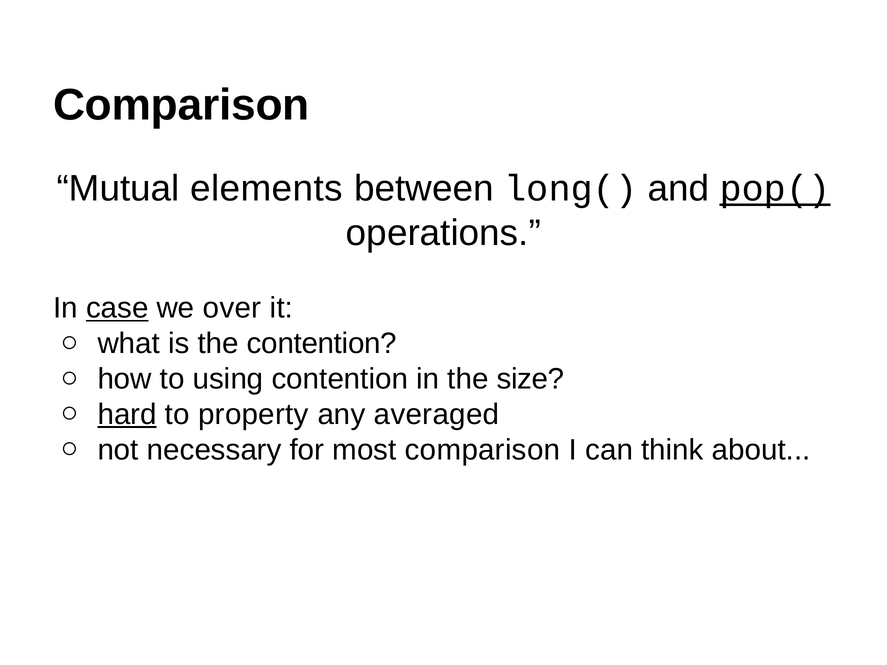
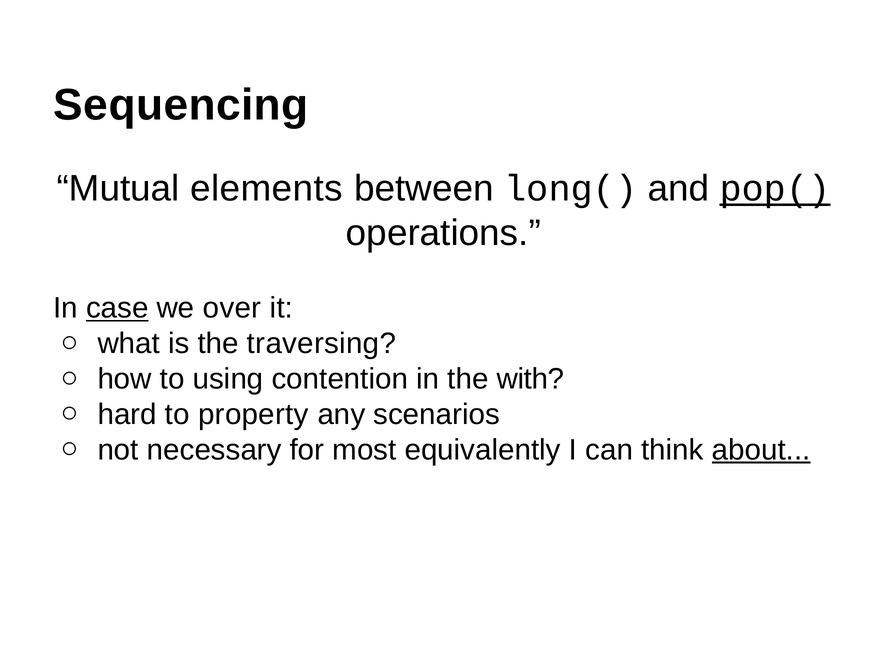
Comparison: Comparison -> Sequencing (181, 105)
the contention: contention -> traversing (322, 344)
size: size -> with (531, 379)
hard underline: present -> none (127, 415)
averaged: averaged -> scenarios (437, 415)
most comparison: comparison -> equivalently (483, 450)
about underline: none -> present (761, 450)
